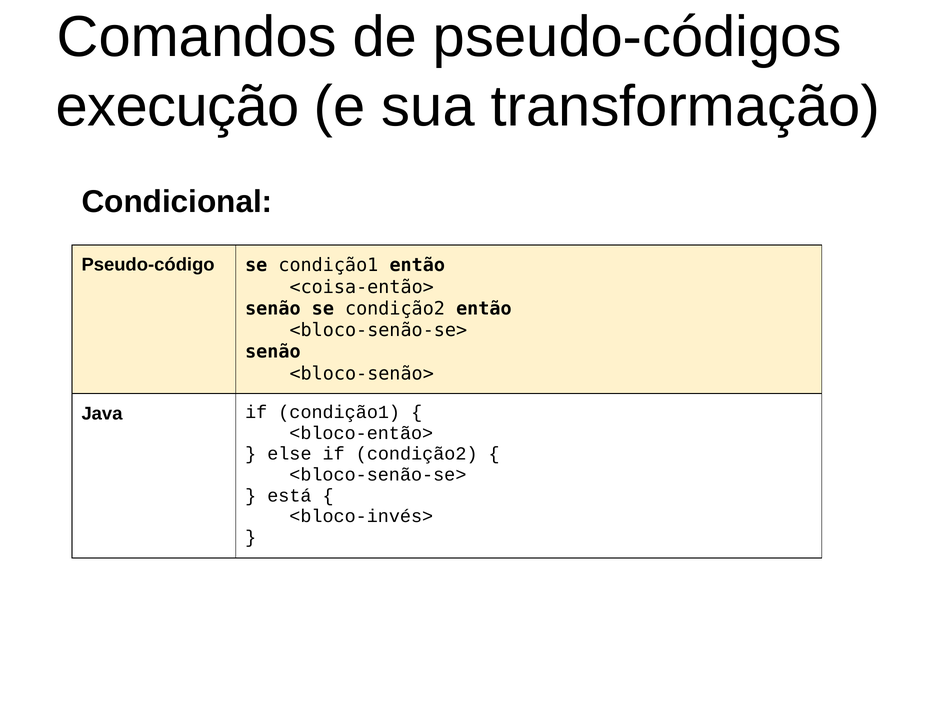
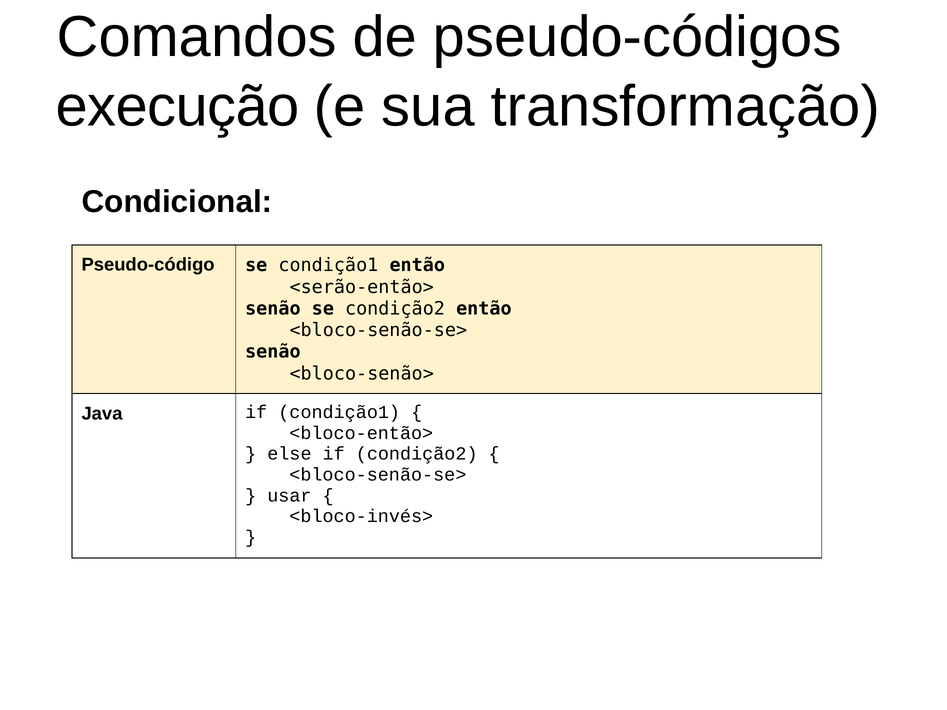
<coisa-então>: <coisa-então> -> <serão-então> (362, 287)
está: está -> usar (289, 496)
